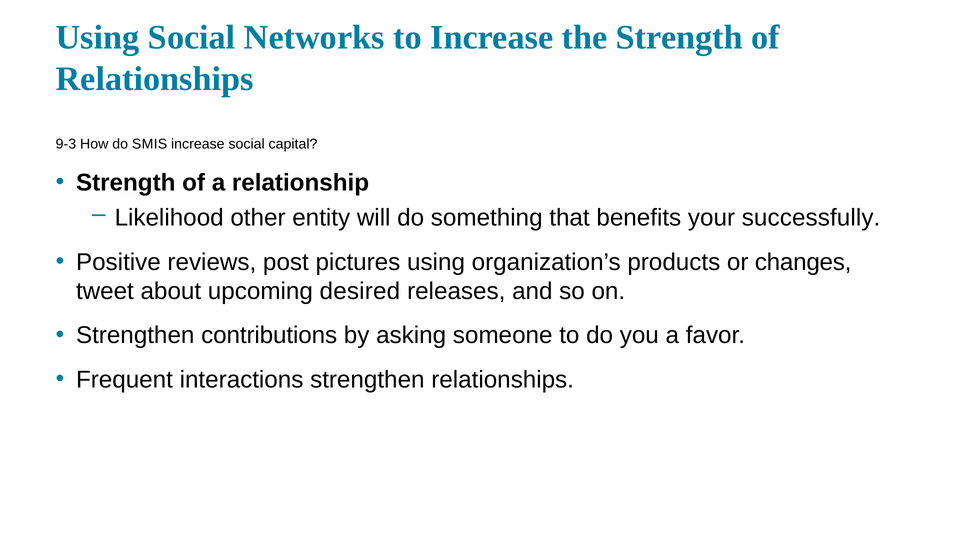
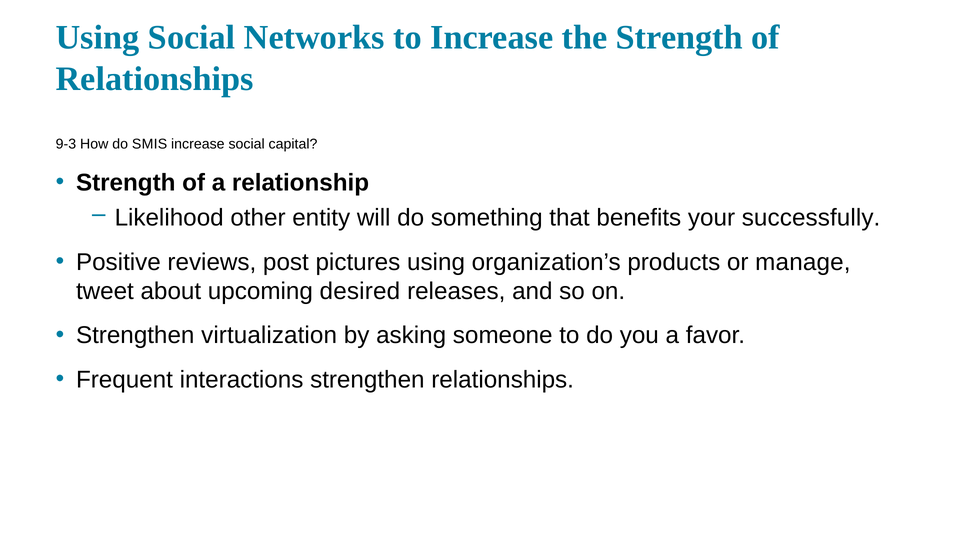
changes: changes -> manage (803, 262)
contributions: contributions -> virtualization (269, 335)
